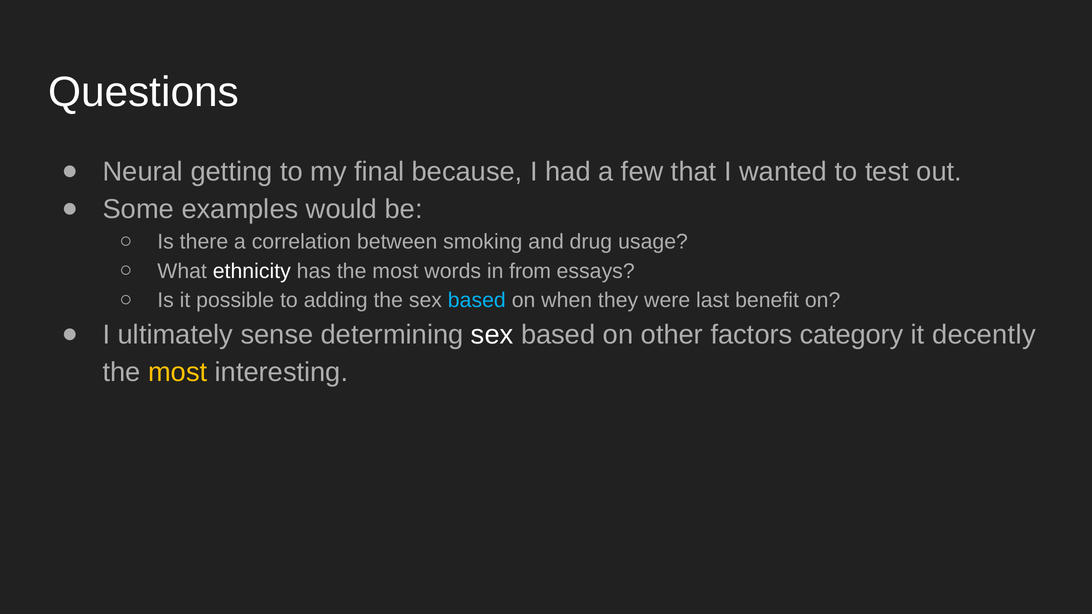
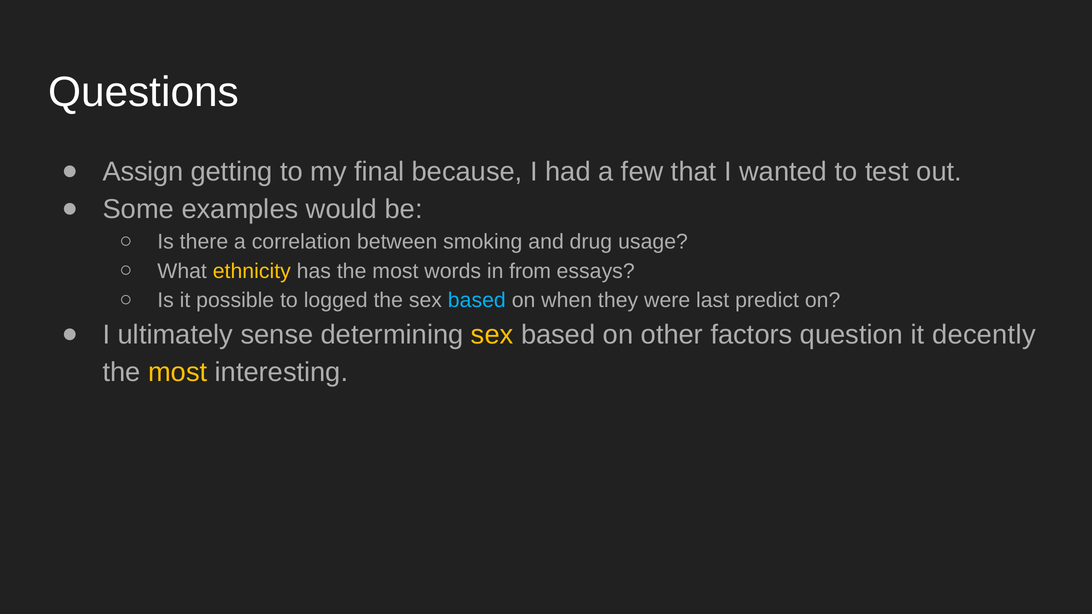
Neural: Neural -> Assign (143, 172)
ethnicity colour: white -> yellow (252, 271)
adding: adding -> logged (336, 300)
benefit: benefit -> predict (767, 300)
sex colour: white -> yellow (492, 335)
category: category -> question (852, 335)
